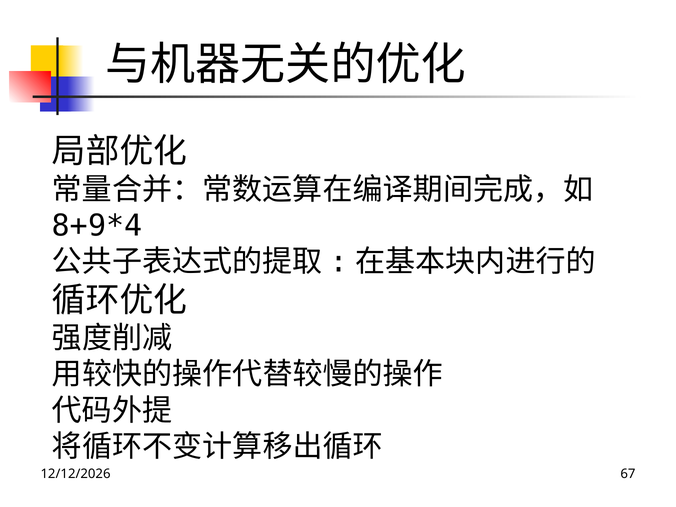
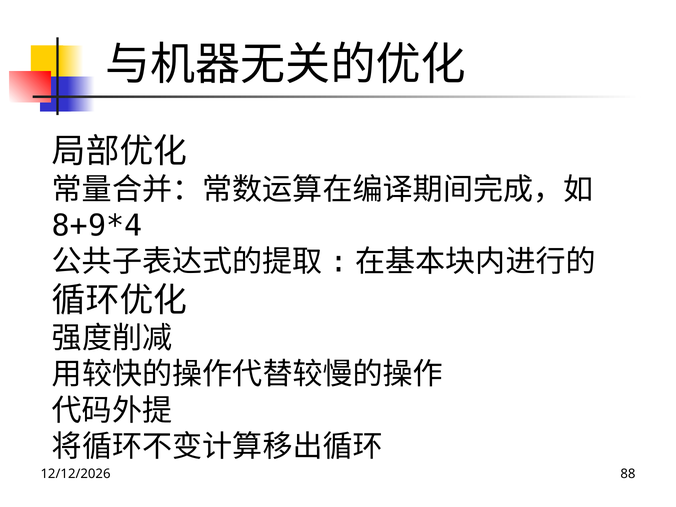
67: 67 -> 88 (628, 474)
